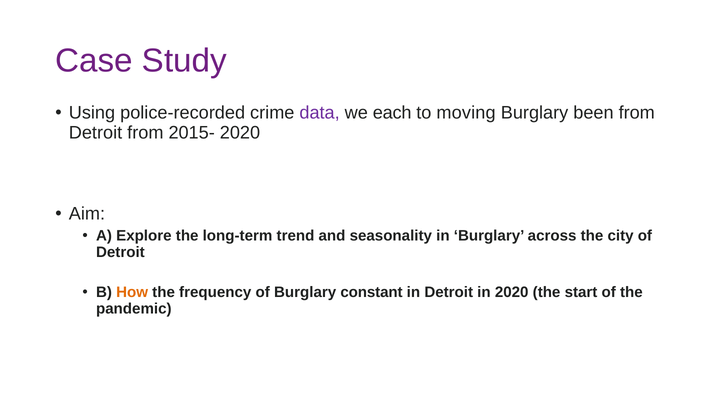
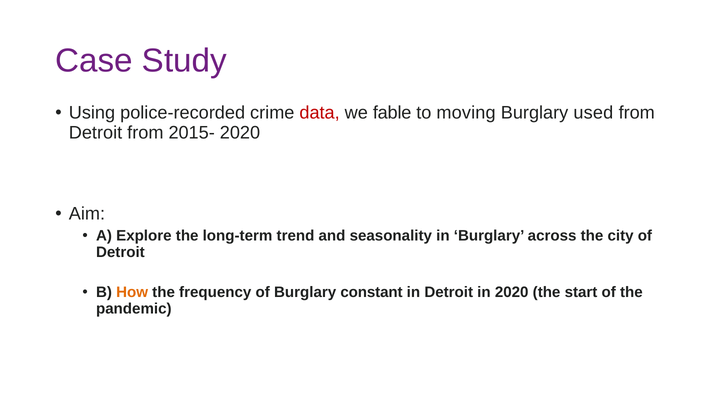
data colour: purple -> red (320, 113)
each: each -> fable (392, 113)
been: been -> used (593, 113)
